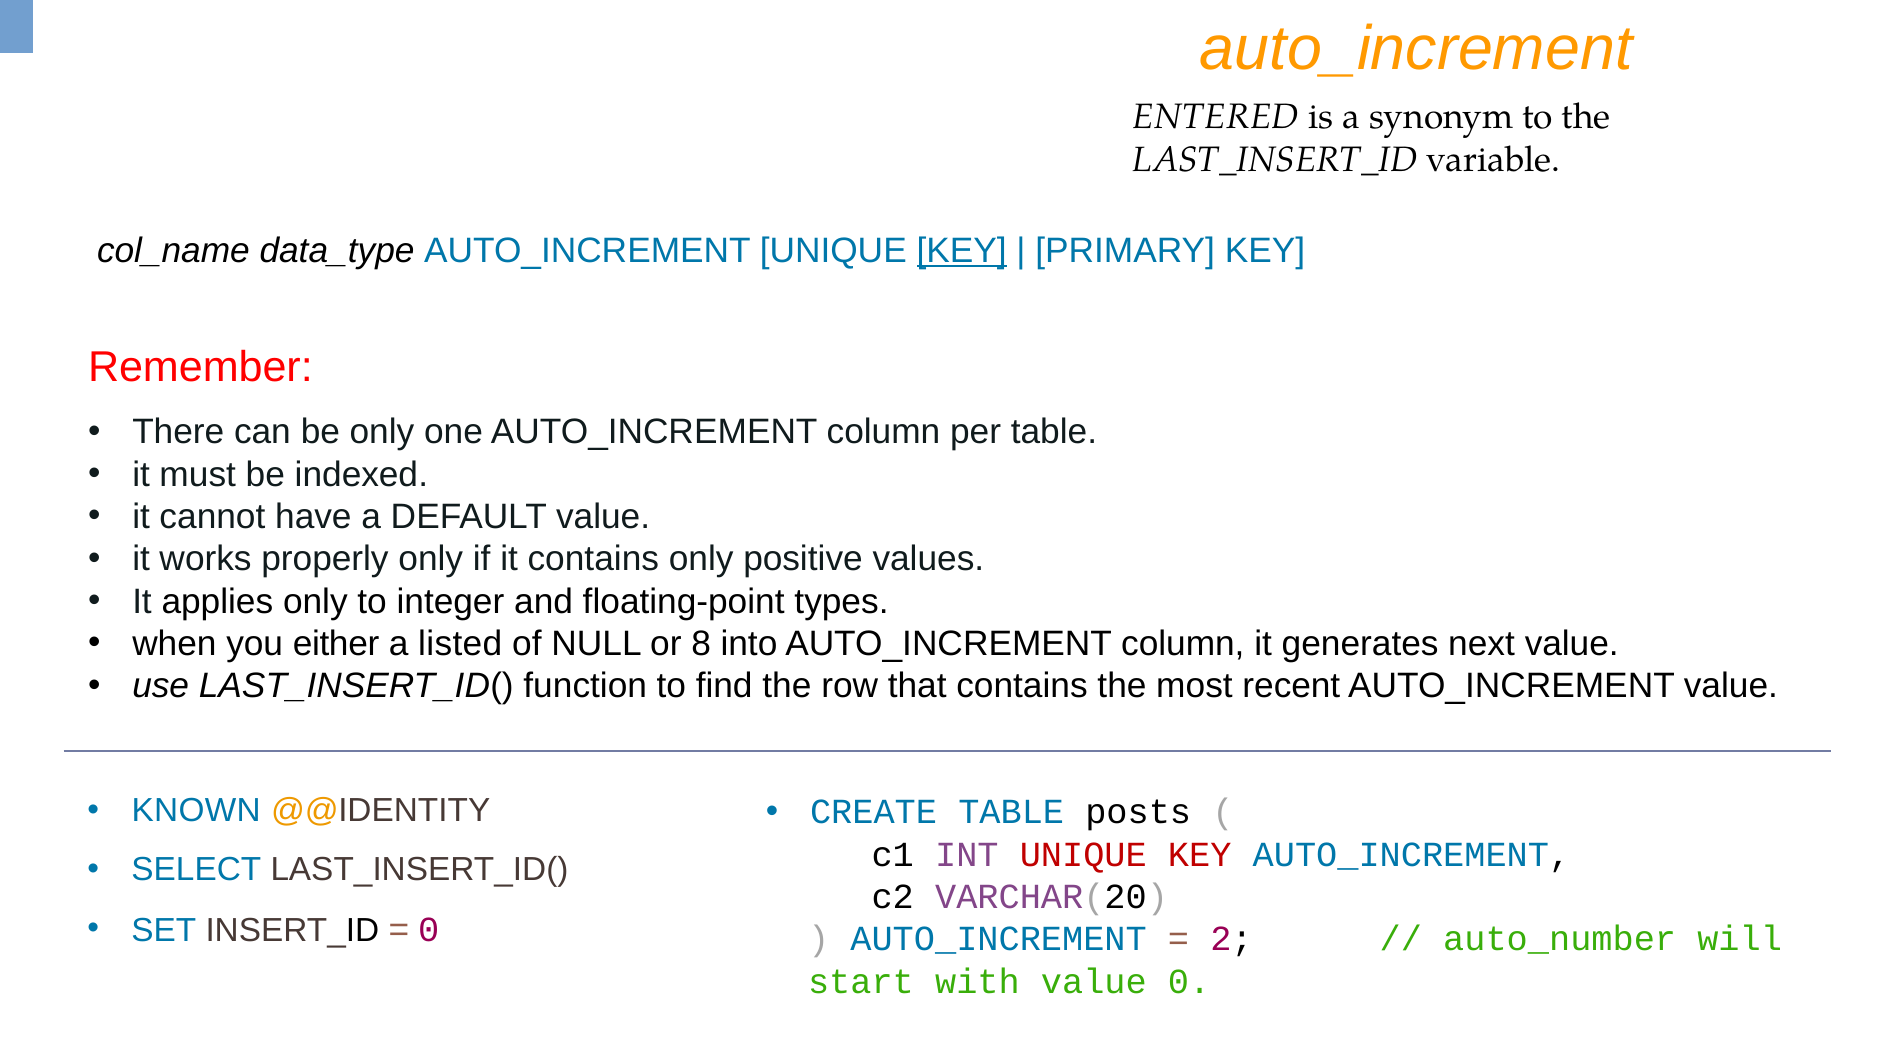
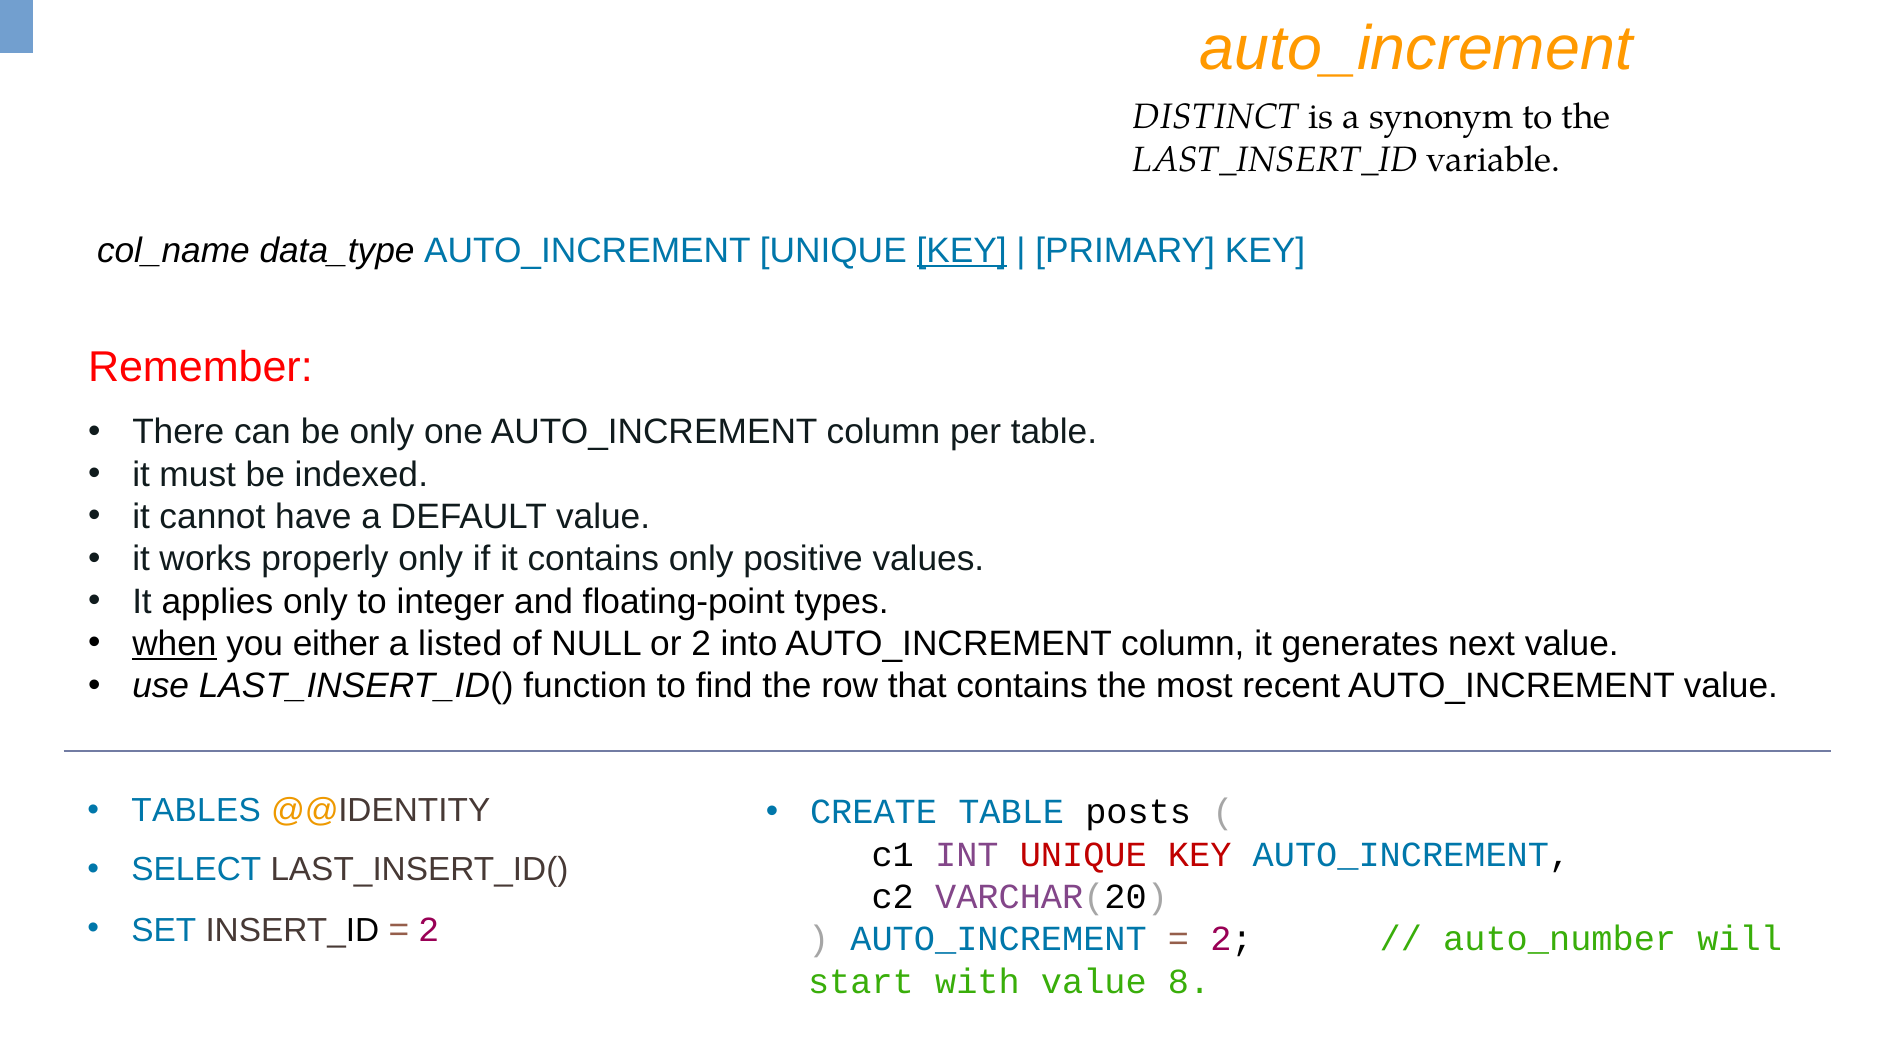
ENTERED: ENTERED -> DISTINCT (1216, 117)
when underline: none -> present (174, 644)
or 8: 8 -> 2 (701, 644)
KNOWN: KNOWN -> TABLES (196, 811)
0: 0 -> 2 (429, 930)
value 0: 0 -> 8 (1189, 982)
